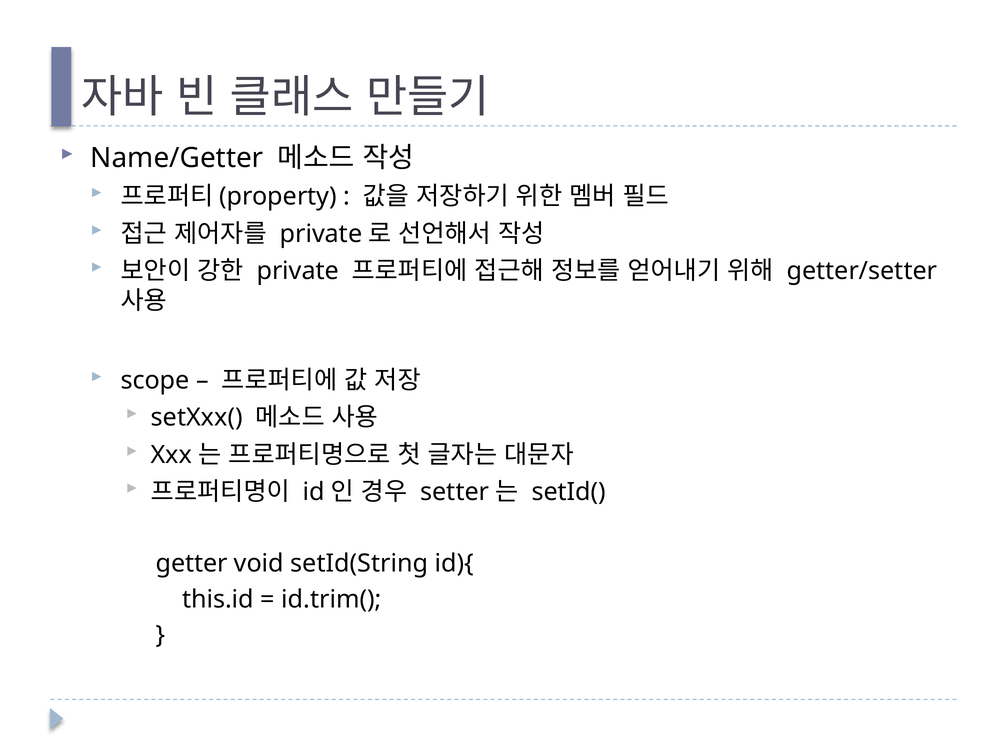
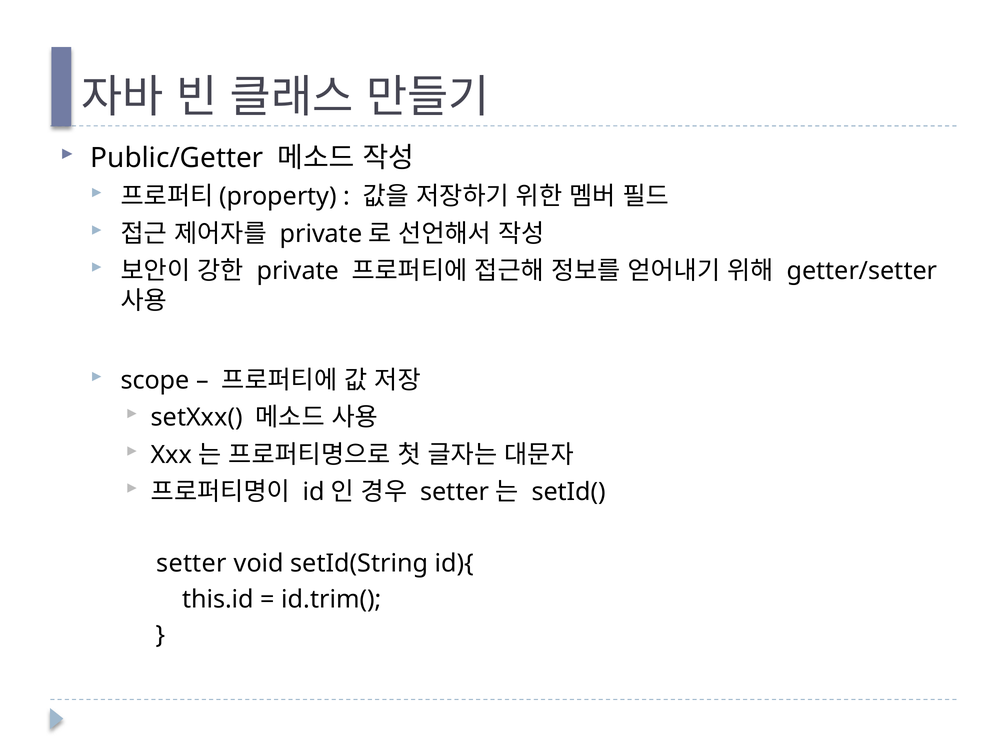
Name/Getter: Name/Getter -> Public/Getter (177, 158)
getter: getter -> setter (192, 564)
